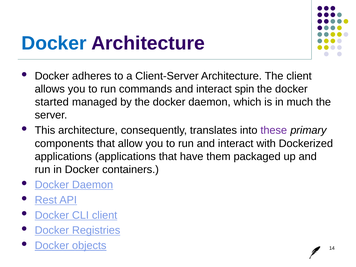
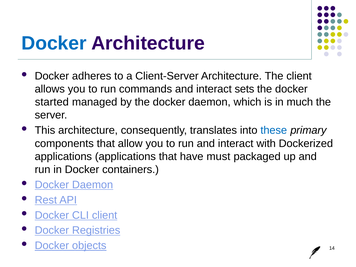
spin: spin -> sets (244, 89)
these colour: purple -> blue (274, 130)
them: them -> must (218, 156)
